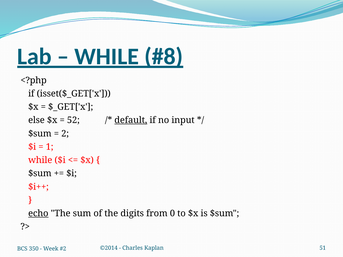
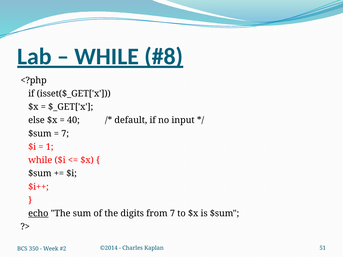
52: 52 -> 40 (73, 120)
default underline: present -> none (131, 120)
2: 2 -> 7 (65, 134)
from 0: 0 -> 7 (172, 214)
